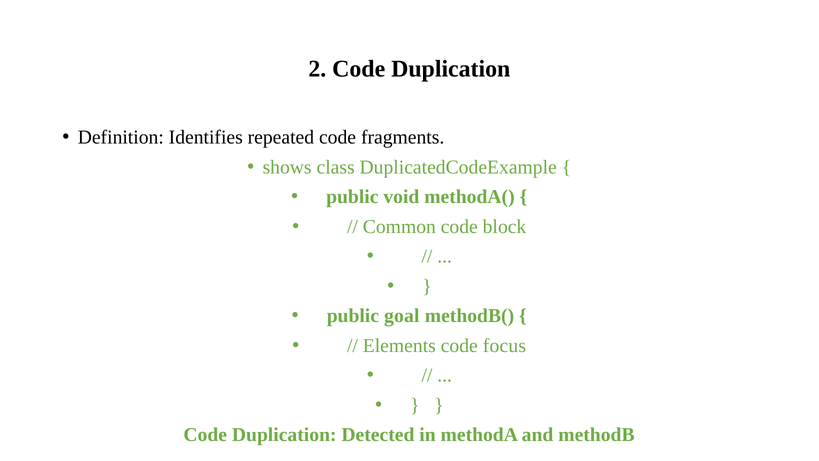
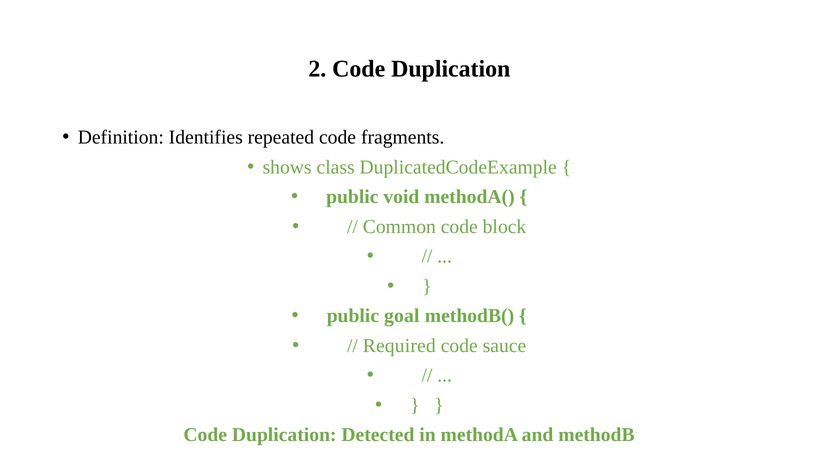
Elements: Elements -> Required (399, 345)
focus: focus -> sauce (504, 345)
